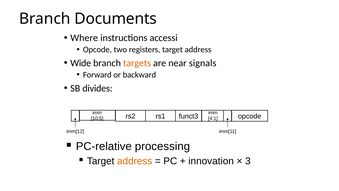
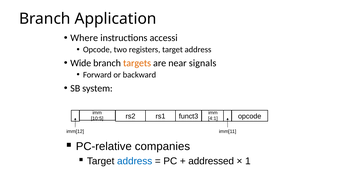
Documents: Documents -> Application (116, 19)
divides: divides -> system (97, 88)
processing: processing -> companies (162, 146)
address colour: orange -> blue (135, 161)
innovation: innovation -> addressed (211, 161)
3: 3 -> 1 (248, 161)
